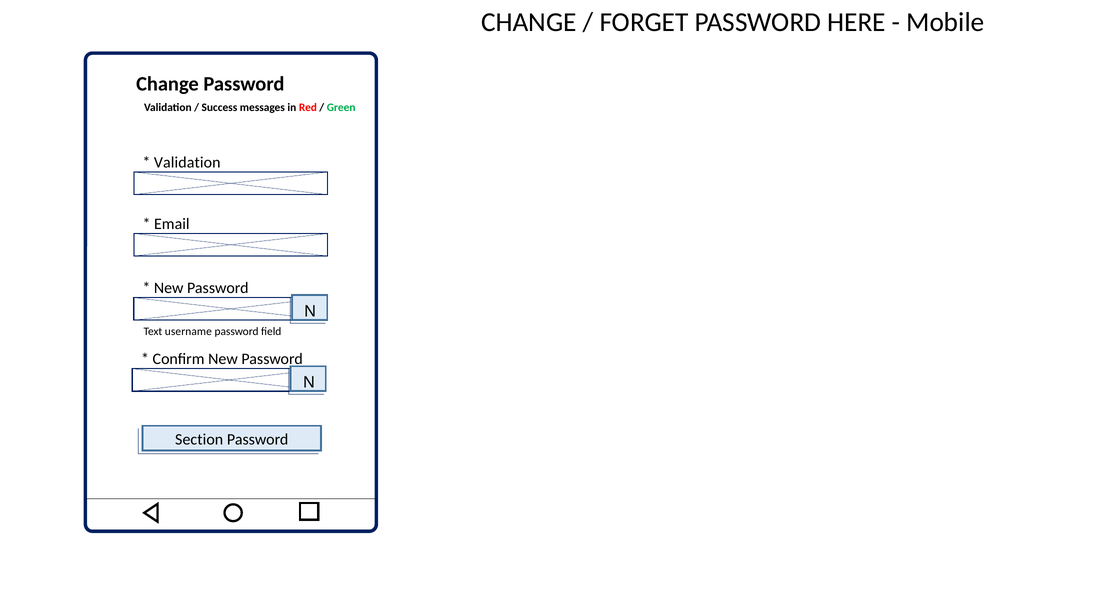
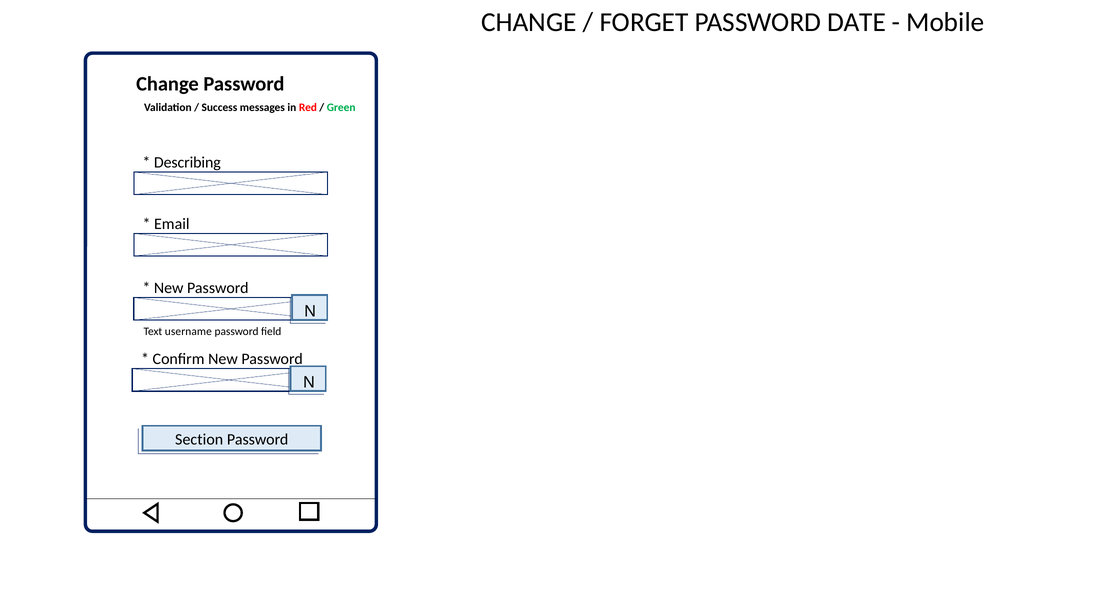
HERE: HERE -> DATE (857, 22)
Validation: Validation -> Describing (187, 163)
